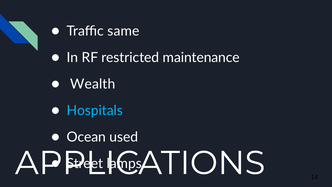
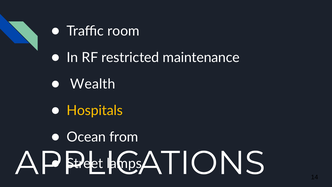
same: same -> room (123, 31)
Hospitals colour: light blue -> yellow (95, 110)
used: used -> from (124, 137)
